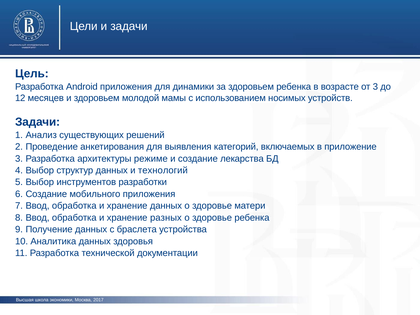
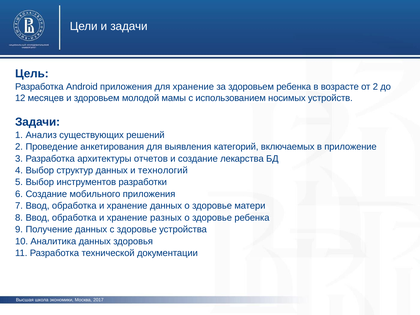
для динамики: динамики -> хранение (193, 87)
от 3: 3 -> 2 (375, 87)
режиме: режиме -> отчетов (151, 159)
с браслета: браслета -> здоровье (137, 229)
